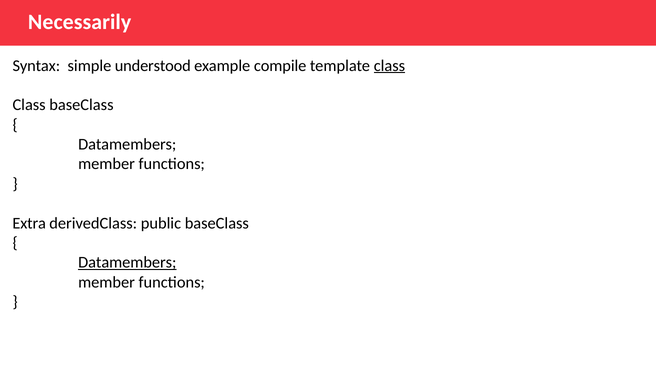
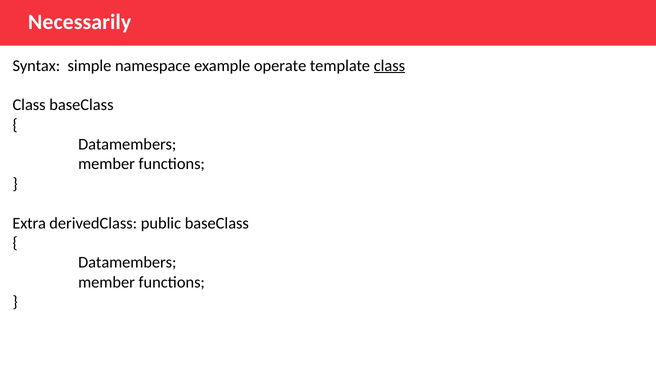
understood: understood -> namespace (153, 66)
compile: compile -> operate (280, 66)
Datamembers underline: present -> none (127, 262)
